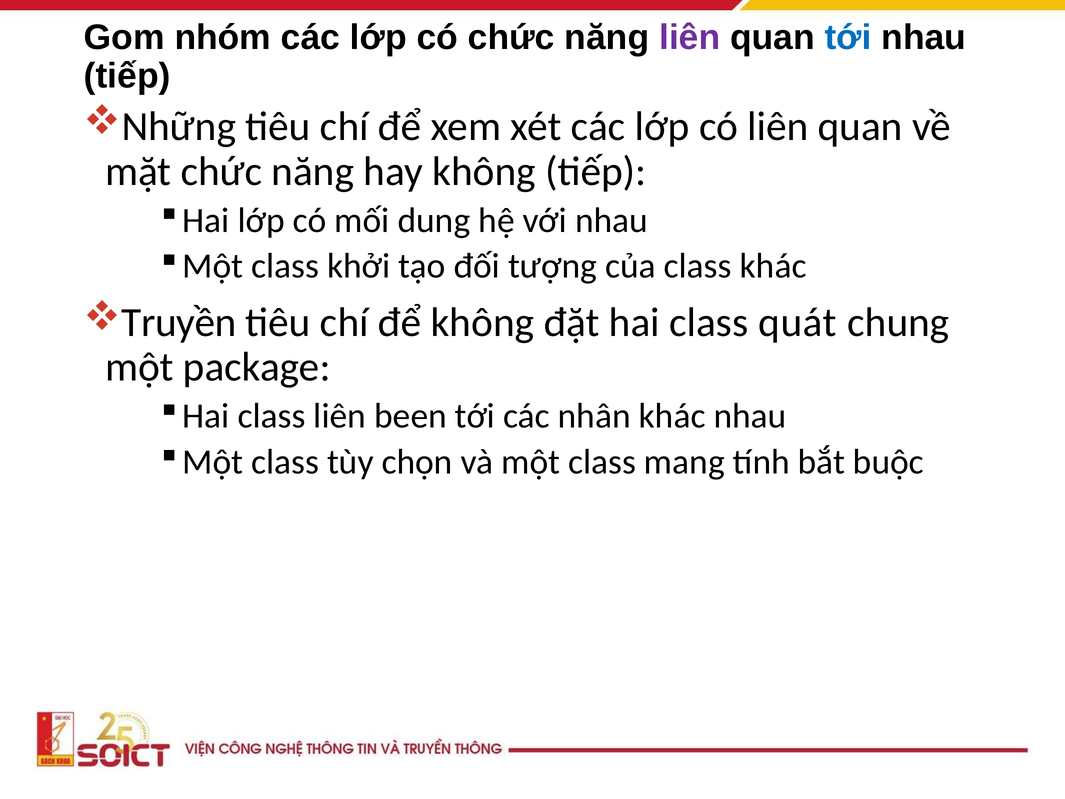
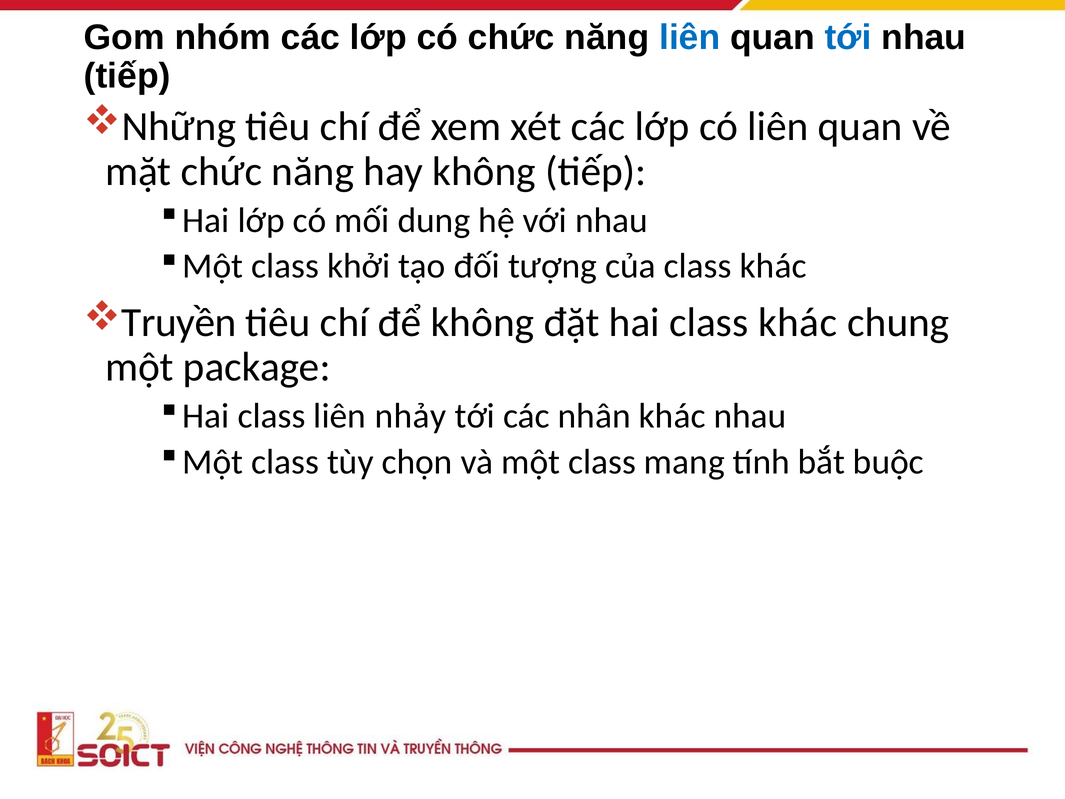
liên colour: purple -> blue (690, 38)
hai class quát: quát -> khác (798, 322)
been: been -> nhảy (410, 416)
